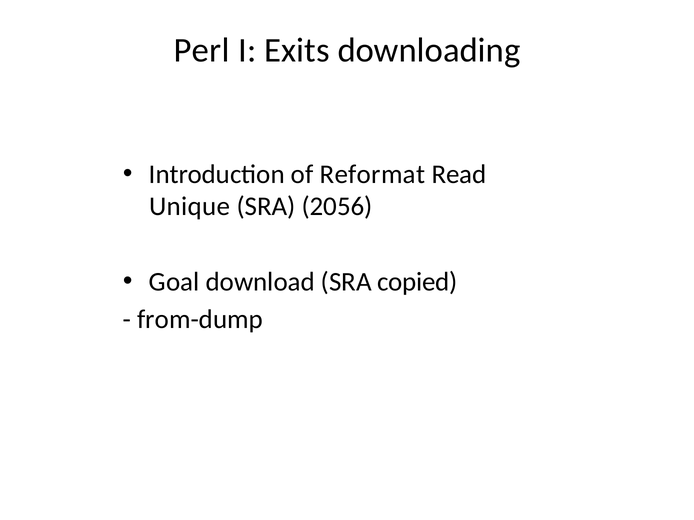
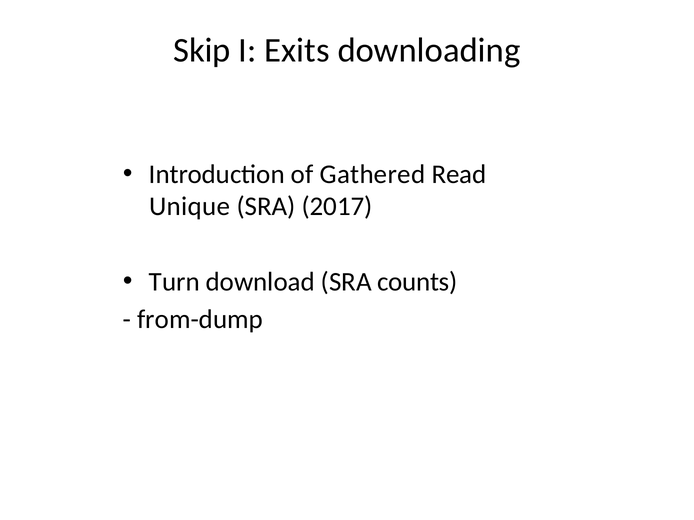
Perl: Perl -> Skip (202, 51)
Reformat: Reformat -> Gathered (372, 174)
2056: 2056 -> 2017 (337, 207)
Goal: Goal -> Turn (174, 282)
copied: copied -> counts (417, 282)
